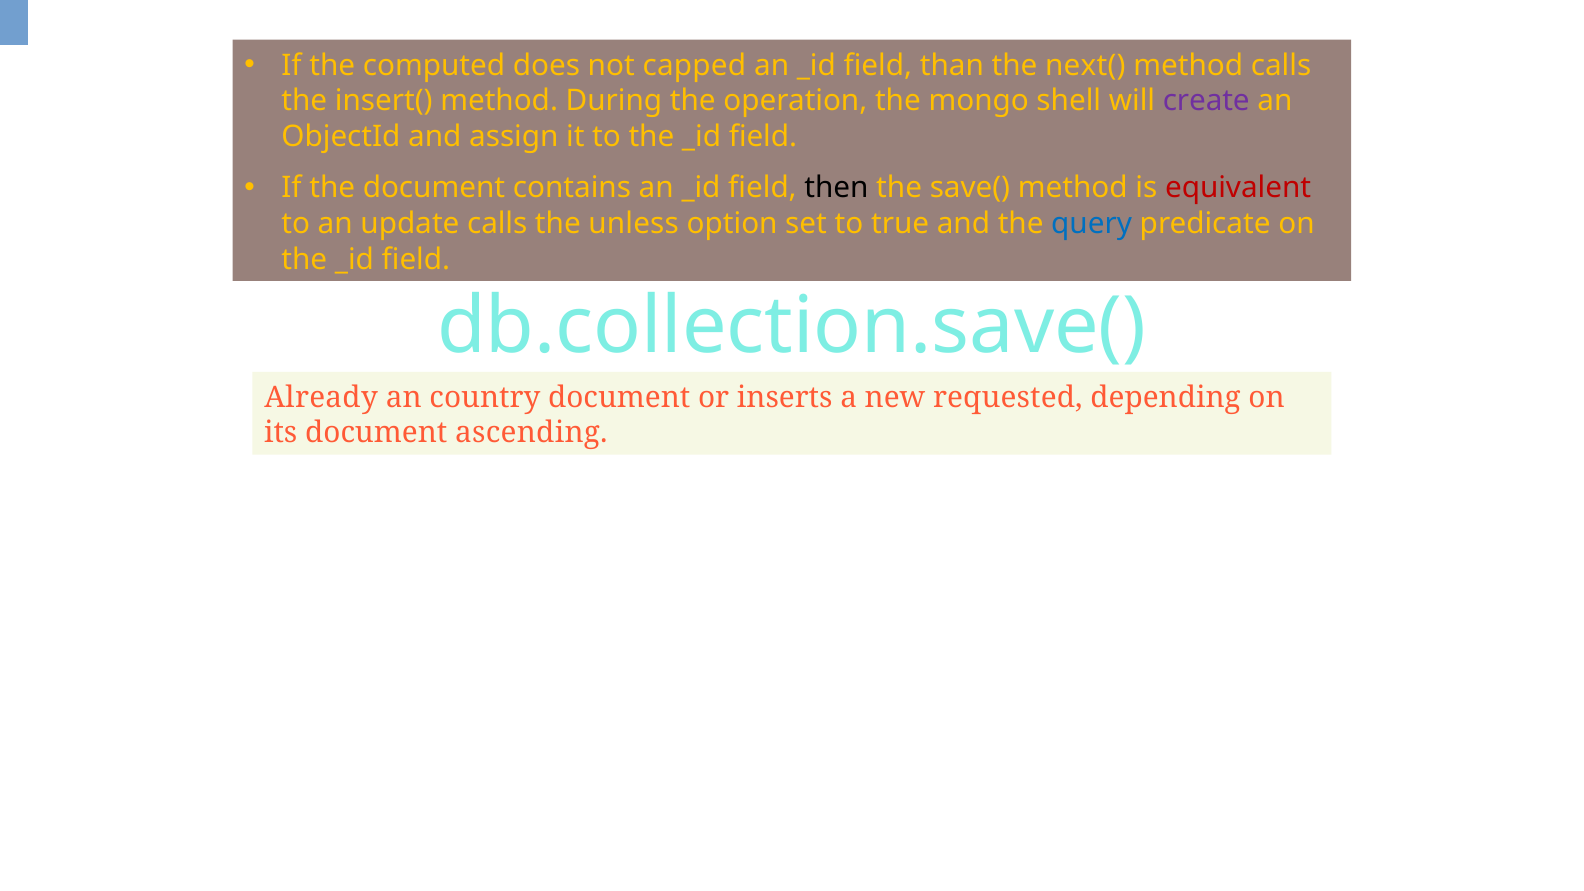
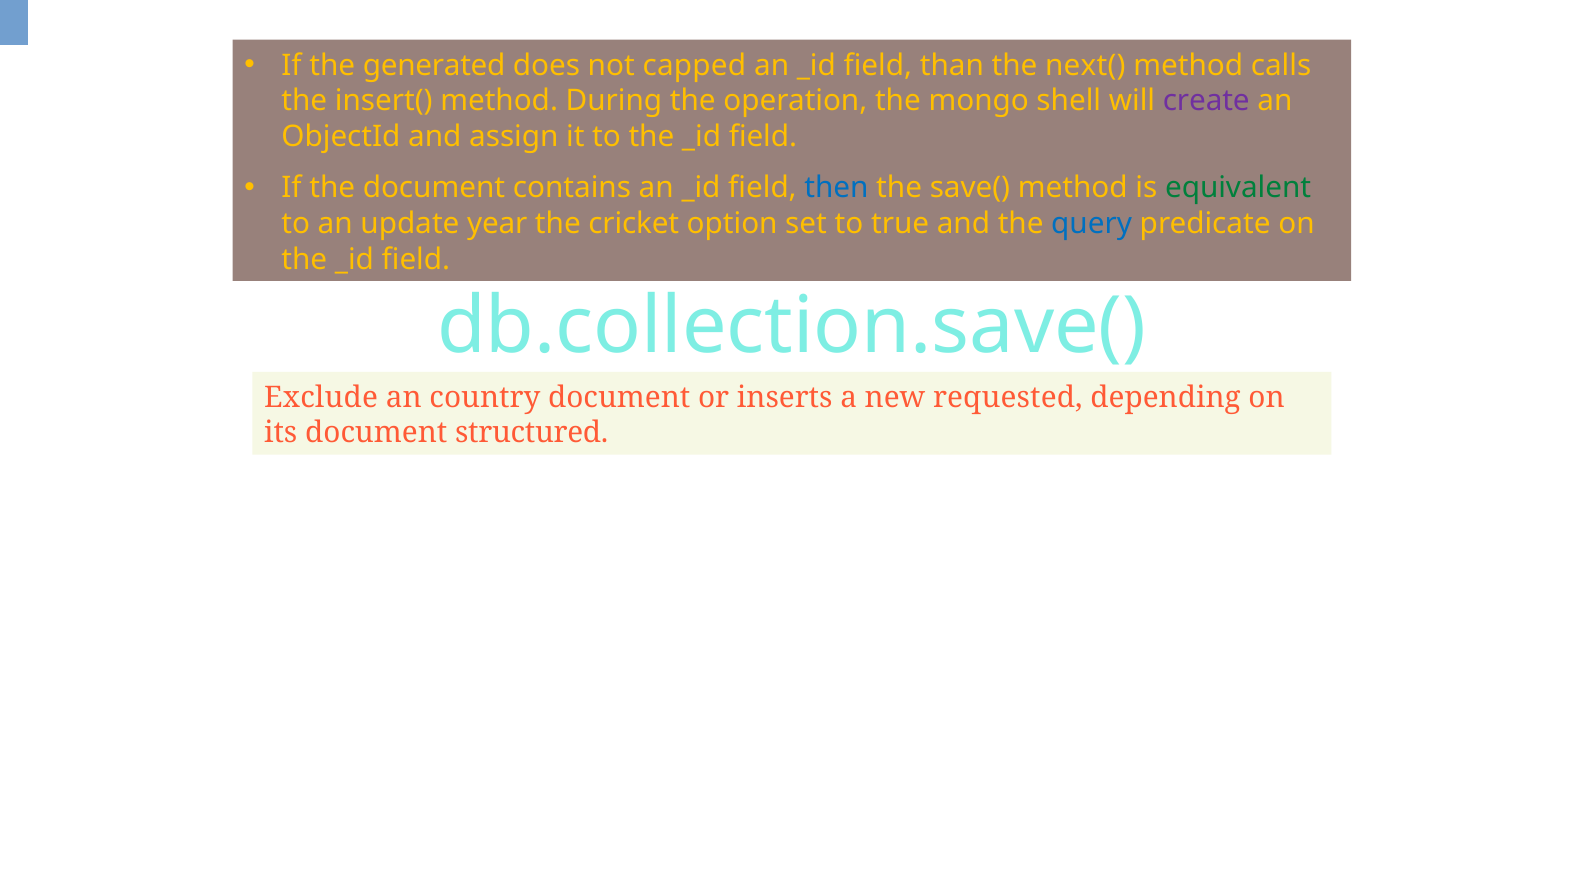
computed: computed -> generated (434, 65)
then colour: black -> blue (836, 188)
equivalent colour: red -> green (1238, 188)
update calls: calls -> year (497, 224)
unless: unless -> cricket (634, 224)
Already: Already -> Exclude (321, 398)
ascending: ascending -> structured (532, 433)
